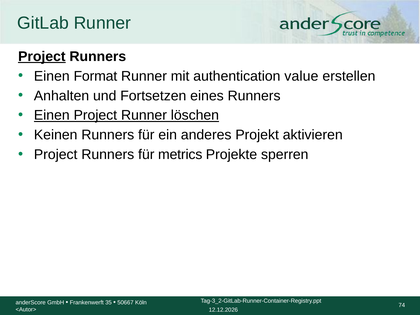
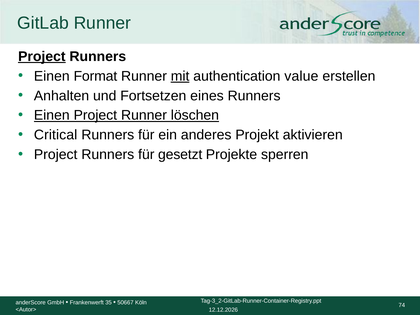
mit underline: none -> present (180, 76)
Keinen: Keinen -> Critical (56, 135)
metrics: metrics -> gesetzt (180, 155)
